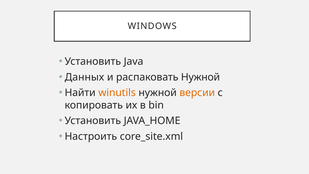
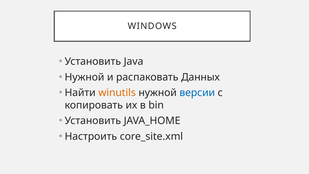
Данных: Данных -> Нужной (84, 77)
распаковать Нужной: Нужной -> Данных (200, 77)
версии colour: orange -> blue (197, 93)
